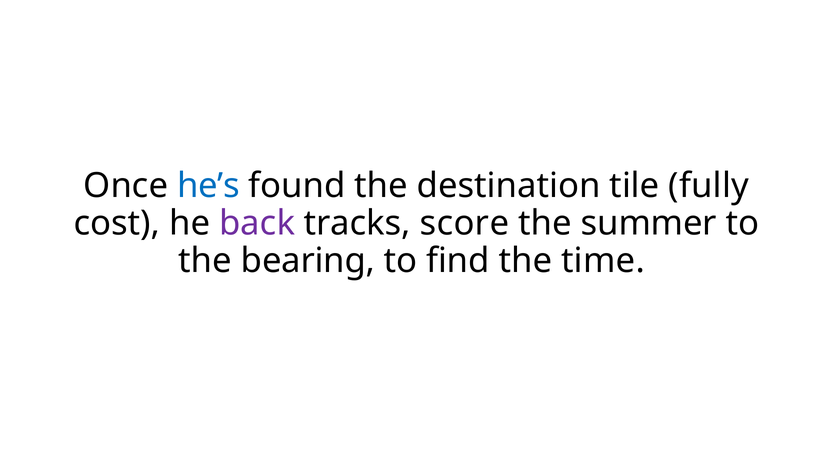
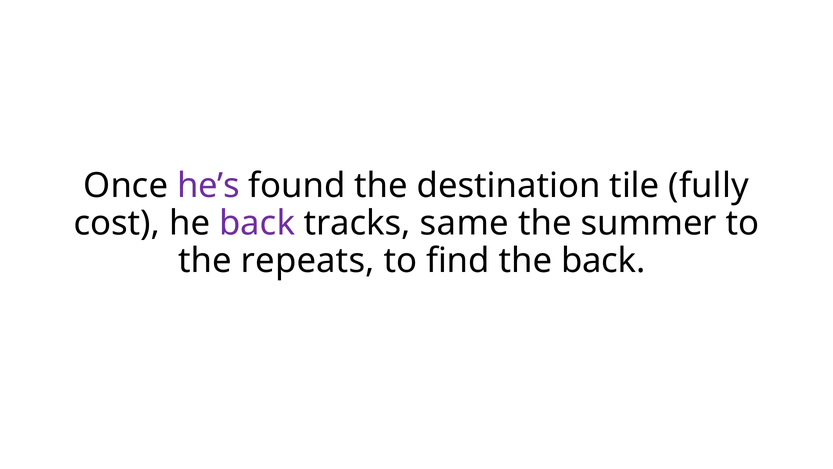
he’s colour: blue -> purple (208, 185)
score: score -> same (464, 223)
bearing: bearing -> repeats (308, 260)
the time: time -> back (603, 260)
